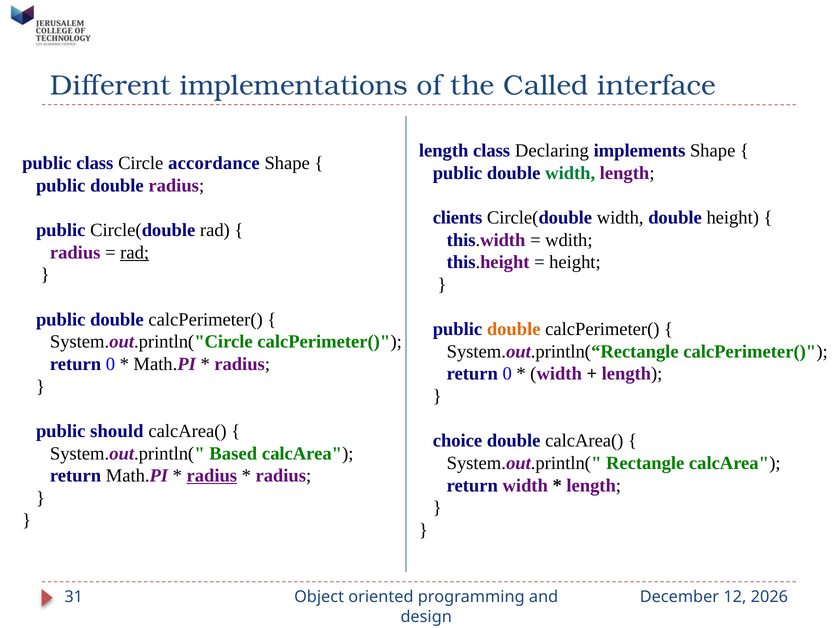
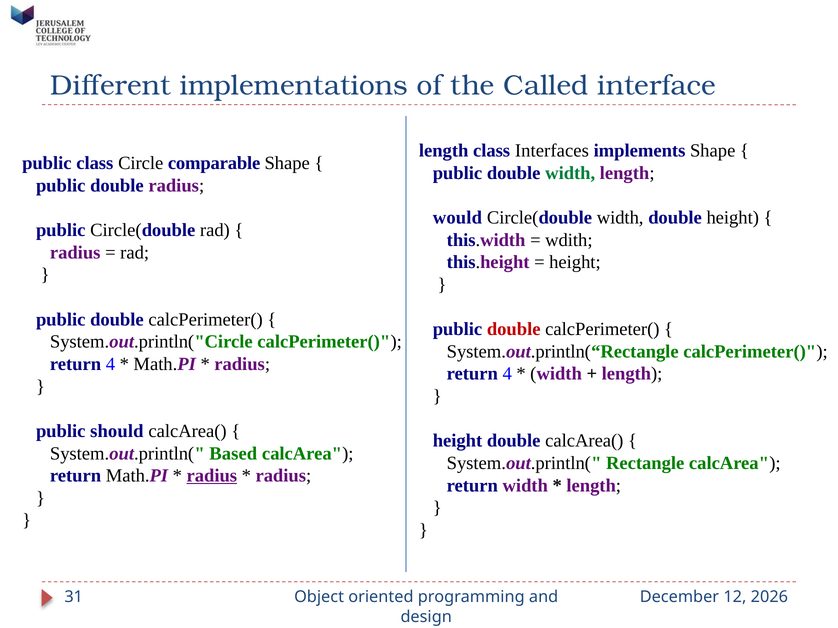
Declaring: Declaring -> Interfaces (552, 151)
accordance: accordance -> comparable (214, 163)
clients: clients -> would (457, 218)
rad underline: present -> none (135, 253)
double colour: orange -> red (514, 329)
0: 0 -> 4 (110, 364)
0: 0 -> 4 (507, 374)
choice: choice -> height (457, 441)
